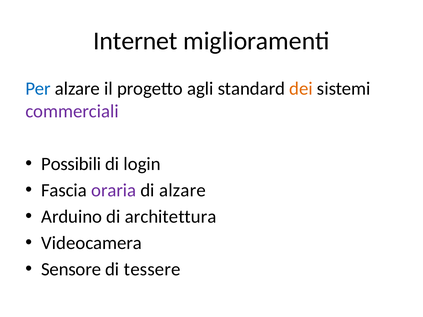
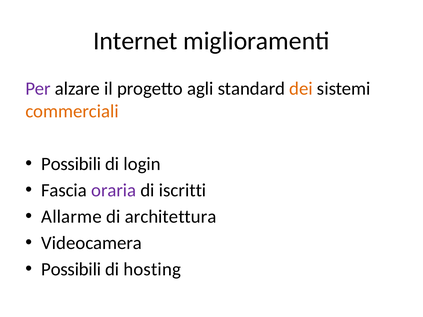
Per colour: blue -> purple (38, 89)
commerciali colour: purple -> orange (72, 111)
di alzare: alzare -> iscritti (183, 190)
Arduino: Arduino -> Allarme (72, 217)
Sensore: Sensore -> Possibili (71, 269)
tessere: tessere -> hosting (152, 269)
